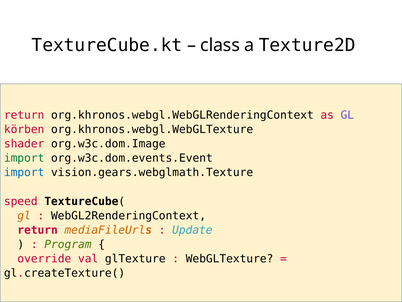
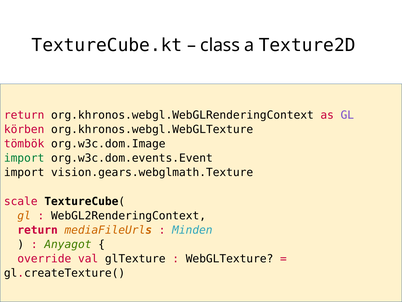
shader: shader -> tömbök (24, 144)
import colour: blue -> black (24, 172)
speed: speed -> scale (21, 201)
Update: Update -> Minden (192, 230)
Program: Program -> Anyagot (68, 244)
